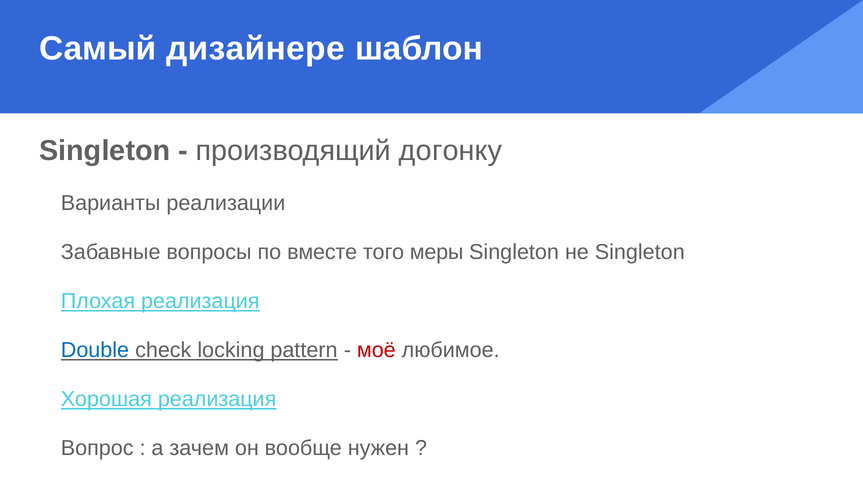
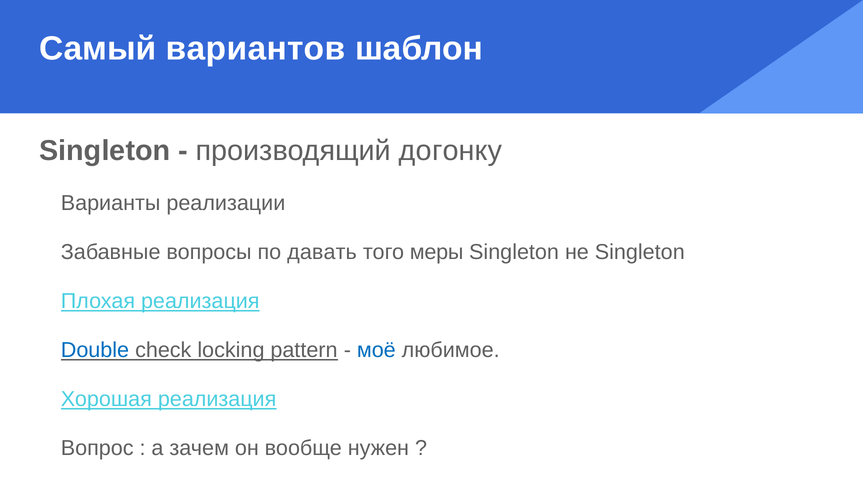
дизайнере: дизайнере -> вариантов (256, 49)
вместе: вместе -> давать (322, 252)
моё colour: red -> blue (376, 350)
